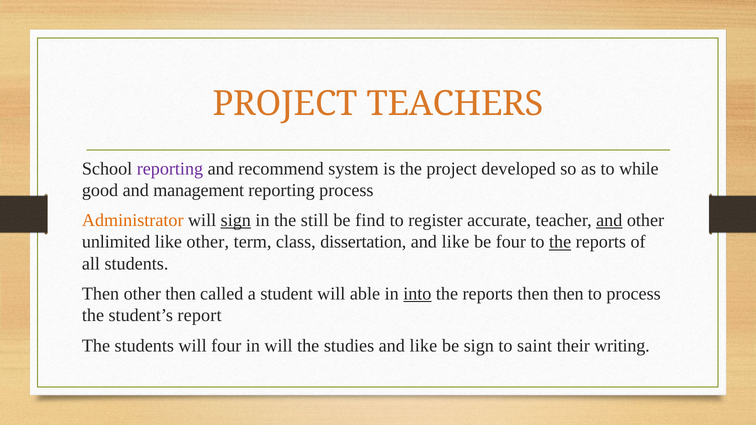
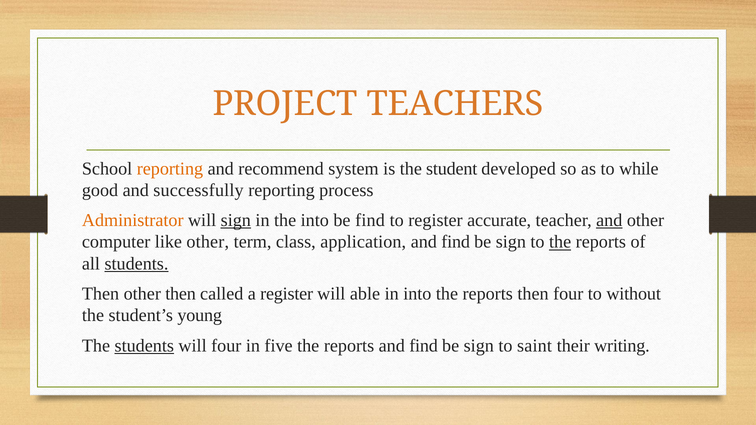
reporting colour: purple -> orange (170, 169)
the project: project -> student (452, 169)
management: management -> successfully (199, 190)
the still: still -> into (315, 220)
unlimited: unlimited -> computer (116, 242)
dissertation: dissertation -> application (363, 242)
like: like -> find (456, 242)
four: four -> sign (511, 242)
students underline: none -> present (136, 264)
a student: student -> register (287, 294)
into underline: present -> none (417, 294)
then then: then -> four (568, 294)
to process: process -> without (634, 294)
report: report -> young (200, 316)
students underline: none -> present (144, 346)
in will: will -> five (279, 346)
studies: studies -> reports (349, 346)
like: like -> find (424, 346)
